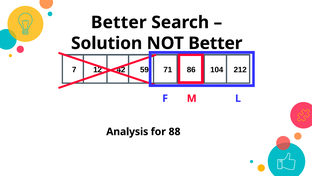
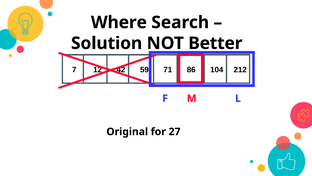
Better: Better -> Where (119, 22)
Analysis: Analysis -> Original (127, 131)
88: 88 -> 27 (175, 131)
